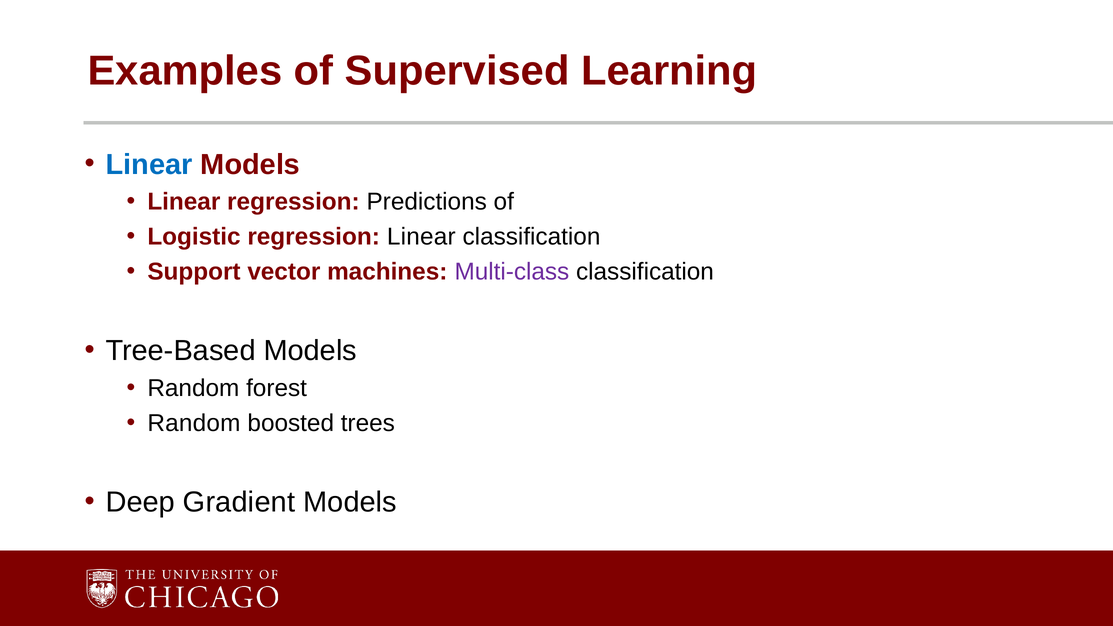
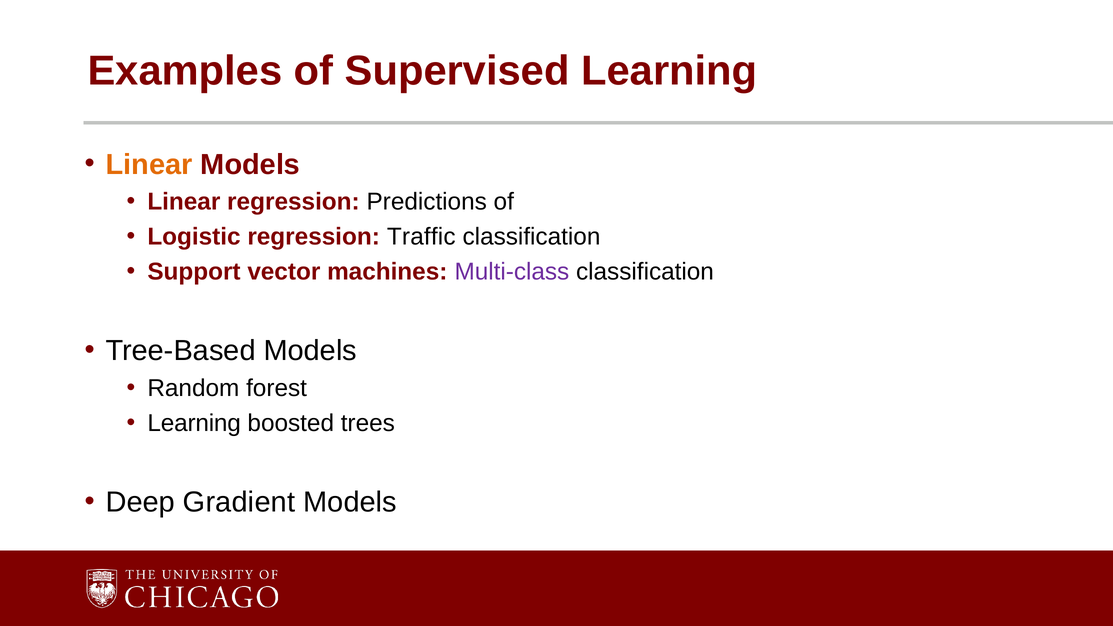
Linear colour: blue -> orange (149, 165)
regression Linear: Linear -> Traffic (421, 237)
Random: Random -> Learning (194, 423)
